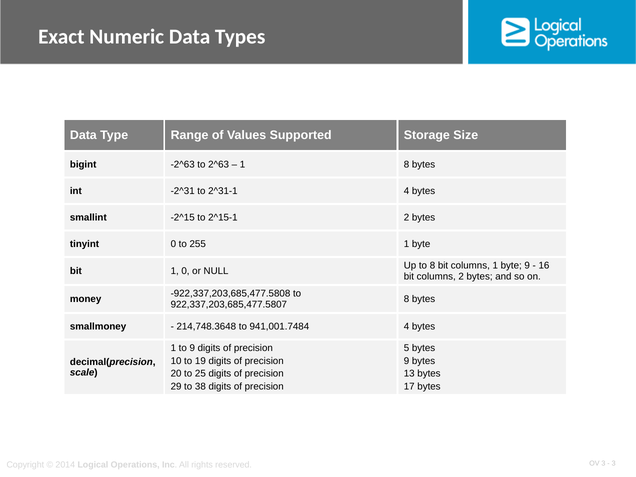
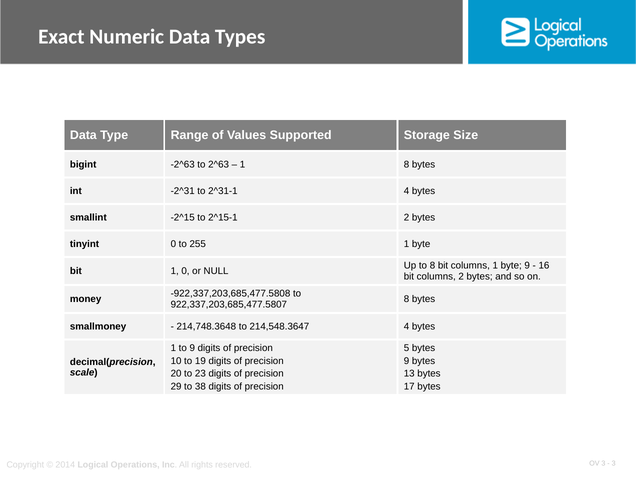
941,001.7484: 941,001.7484 -> 214,548.3647 (279, 326)
25: 25 -> 23 (200, 374)
